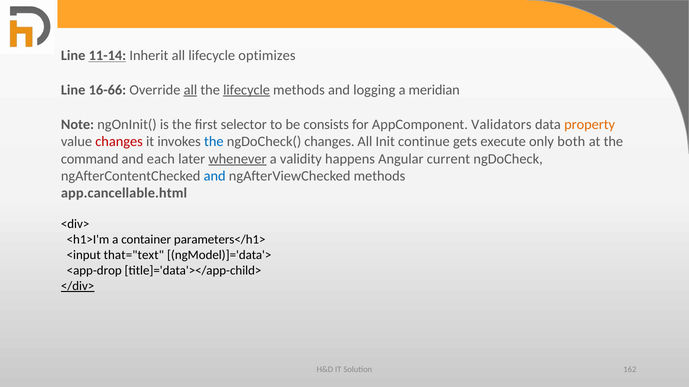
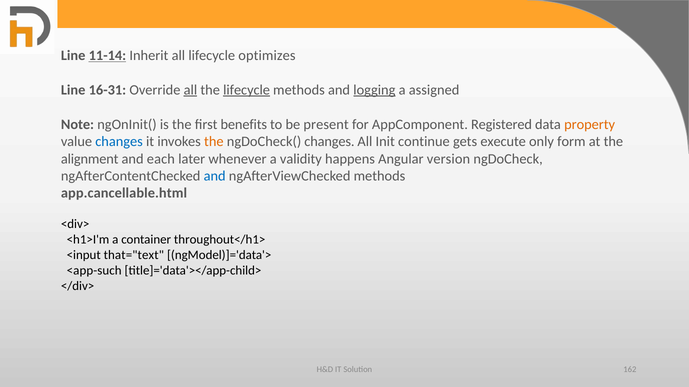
16-66: 16-66 -> 16-31 (107, 90)
logging underline: none -> present (374, 90)
meridian: meridian -> assigned (434, 90)
selector: selector -> benefits (244, 125)
consists: consists -> present (326, 125)
Validators: Validators -> Registered (502, 125)
changes colour: red -> blue (119, 142)
the colour: blue -> orange (214, 142)
both: both -> form (571, 142)
command: command -> alignment (90, 159)
whenever underline: present -> none (238, 159)
current: current -> version (448, 159)
parameters</h1>: parameters</h1> -> throughout</h1> (220, 240)
<app-drop: <app-drop -> <app-such (94, 271)
</div> underline: present -> none (78, 286)
